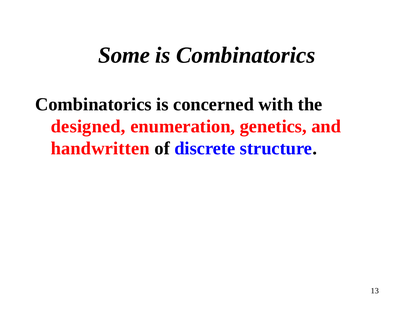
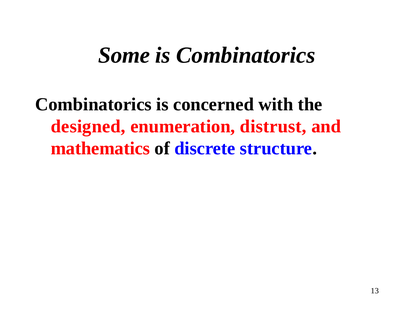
genetics: genetics -> distrust (273, 126)
handwritten: handwritten -> mathematics (100, 148)
